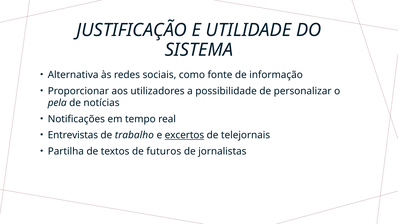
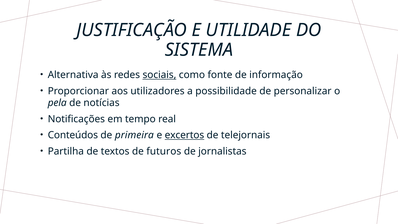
sociais underline: none -> present (159, 75)
Entrevistas: Entrevistas -> Conteúdos (73, 135)
trabalho: trabalho -> primeira (134, 135)
